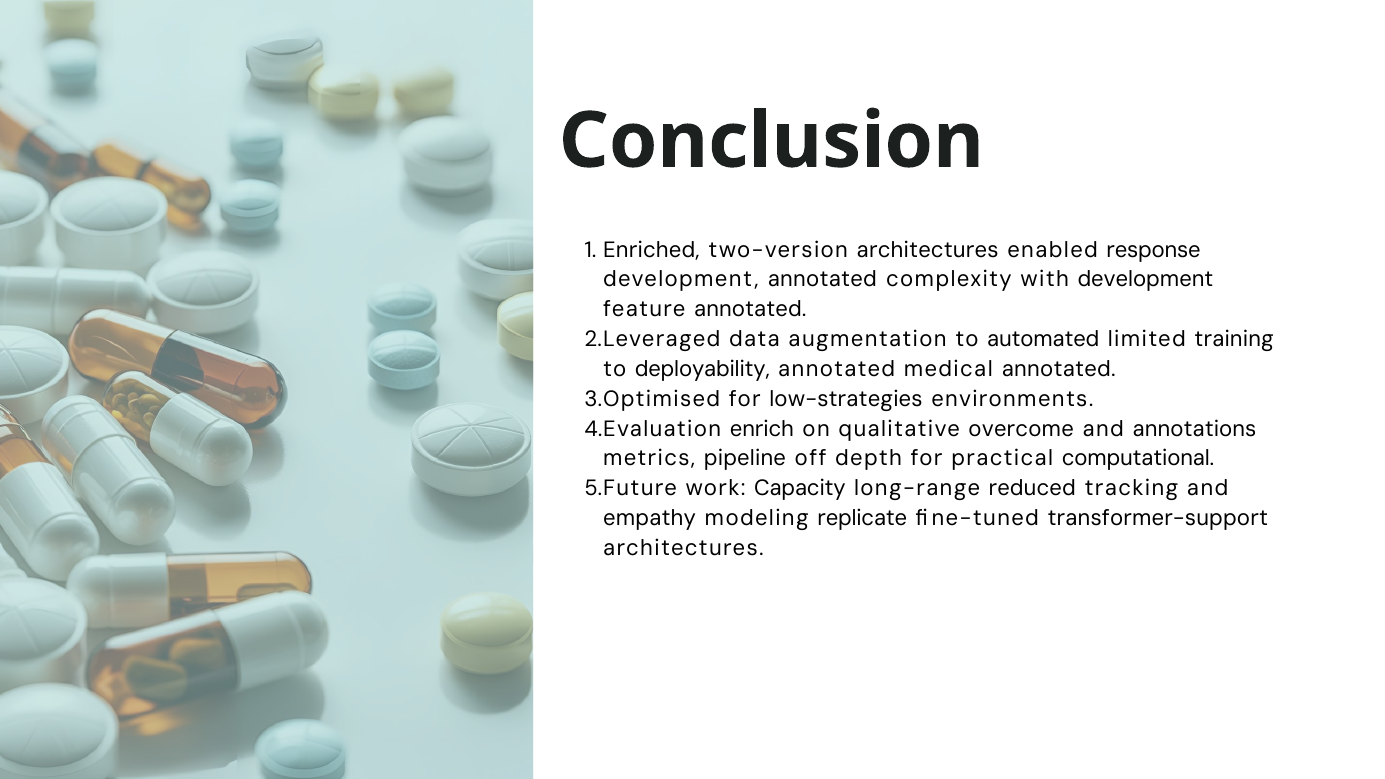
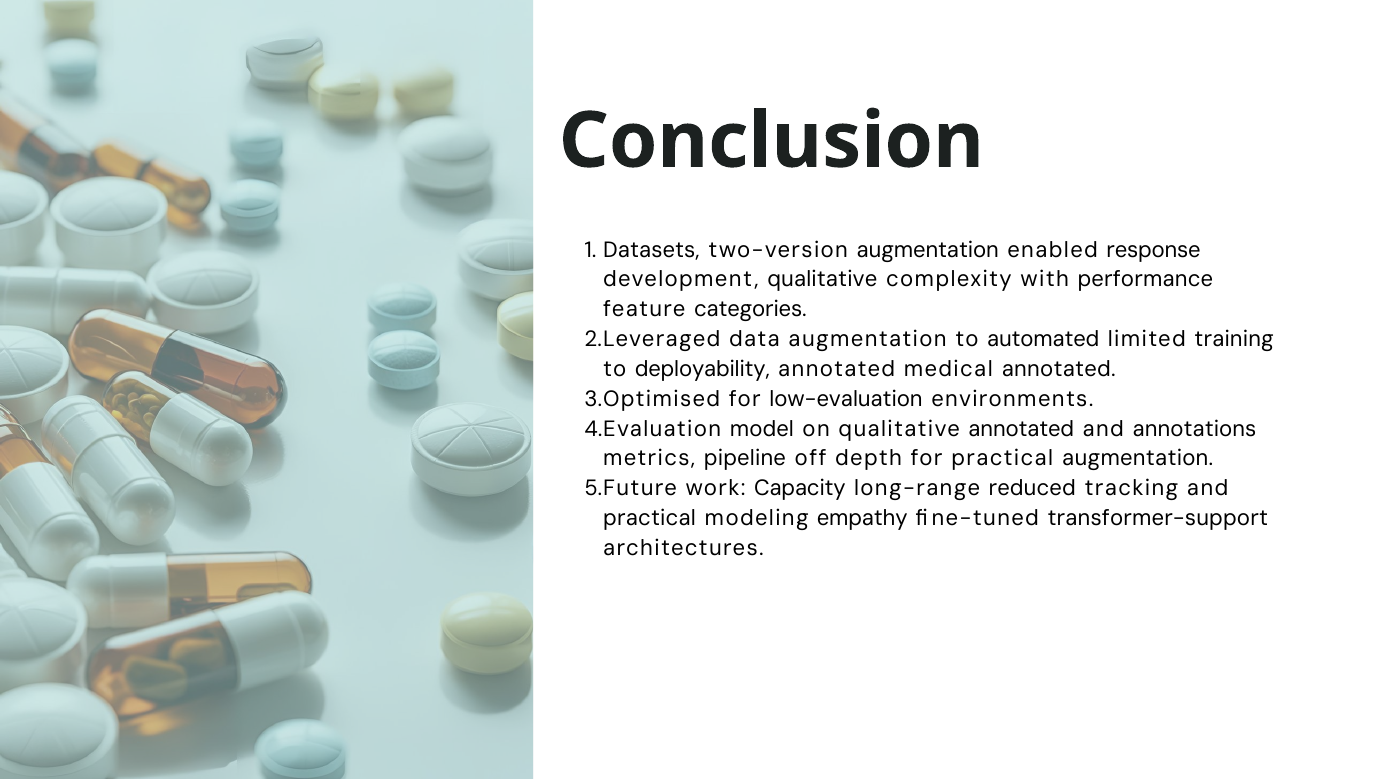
Enriched: Enriched -> Datasets (651, 250)
two-version architectures: architectures -> augmentation (928, 250)
development annotated: annotated -> qualitative (822, 280)
with development: development -> performance (1145, 280)
feature annotated: annotated -> categories (750, 310)
low-strategies: low-strategies -> low-evaluation (846, 399)
enrich: enrich -> model (762, 429)
qualitative overcome: overcome -> annotated (1021, 429)
practical computational: computational -> augmentation (1138, 459)
empathy: empathy -> practical (650, 518)
replicate: replicate -> empathy (862, 518)
